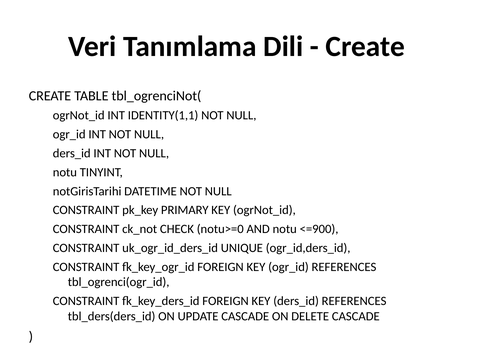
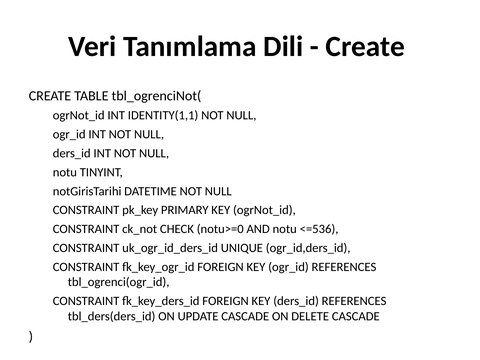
<=900: <=900 -> <=536 (319, 229)
